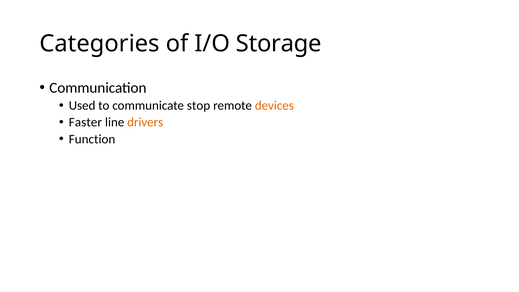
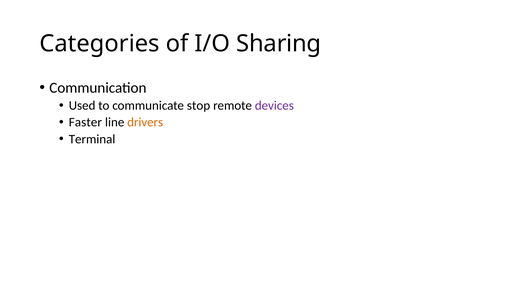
Storage: Storage -> Sharing (279, 44)
devices colour: orange -> purple (274, 106)
Function: Function -> Terminal (92, 139)
